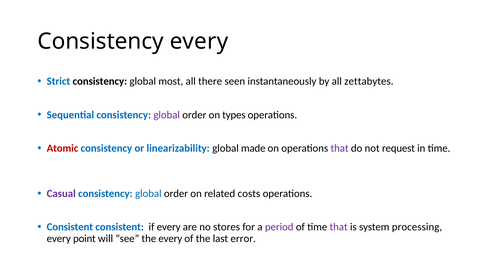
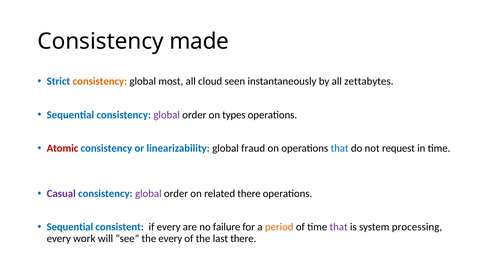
Consistency every: every -> made (199, 41)
consistency colour: black -> orange (100, 81)
there: there -> cloud (210, 81)
made: made -> fraud (253, 148)
that colour: purple -> blue (340, 148)
global colour: blue -> purple (148, 193)
related costs: costs -> there (249, 193)
Consistent: Consistent -> Sequential (70, 227)
stores: stores -> failure (227, 227)
period colour: purple -> orange (279, 227)
point: point -> work (84, 239)
last error: error -> there (243, 239)
